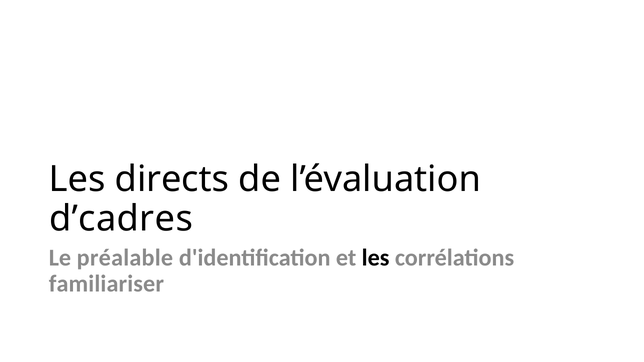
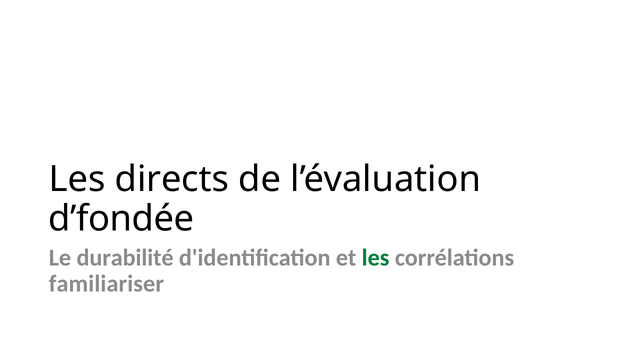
d’cadres: d’cadres -> d’fondée (121, 219)
préalable: préalable -> durabilité (125, 258)
les colour: black -> green (376, 258)
